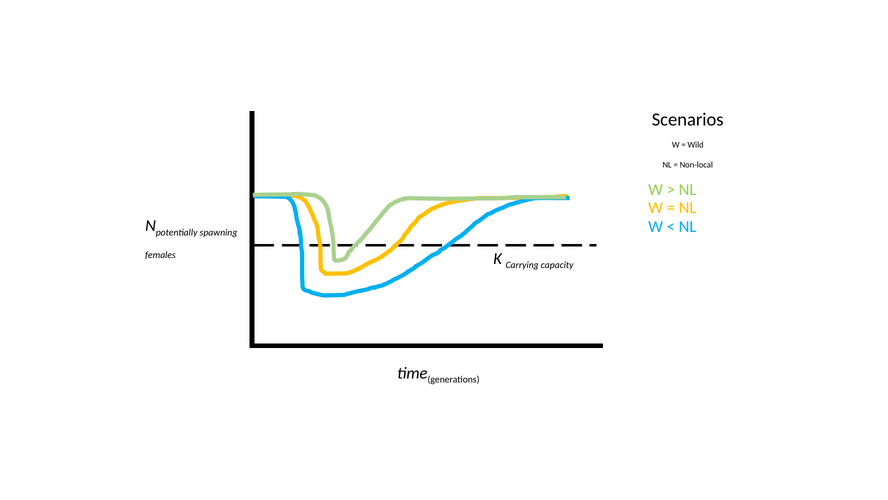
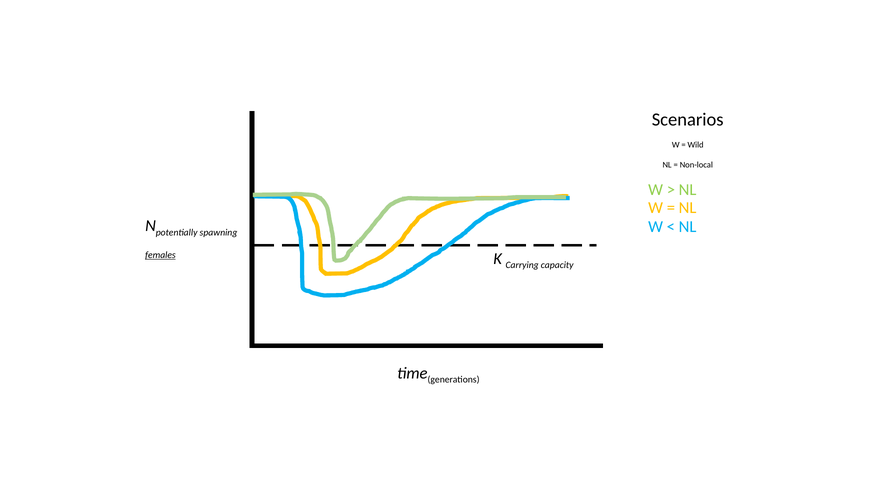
females underline: none -> present (160, 255)
